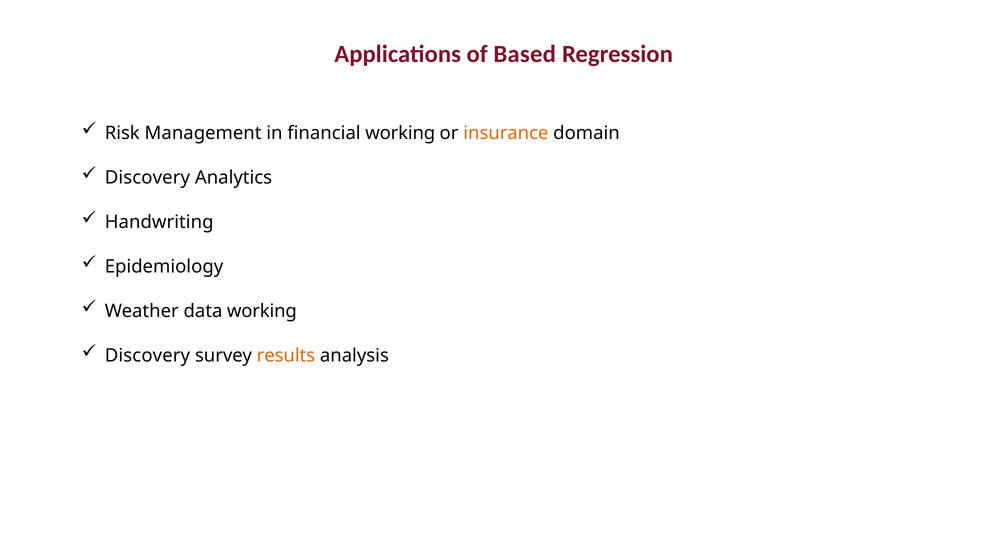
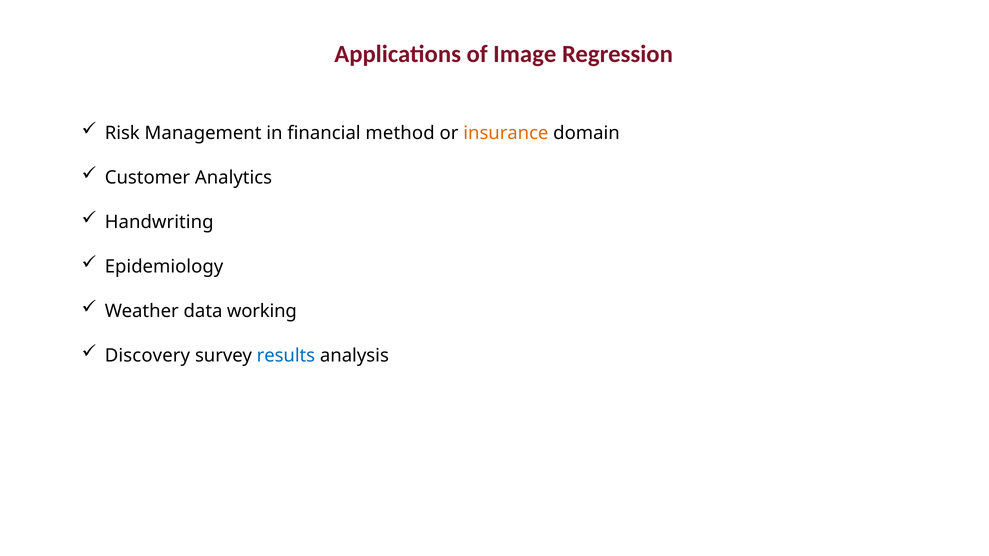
Based: Based -> Image (525, 54)
financial working: working -> method (400, 133)
Discovery: Discovery -> Customer (147, 178)
results colour: orange -> blue (286, 356)
